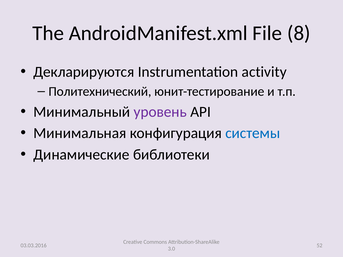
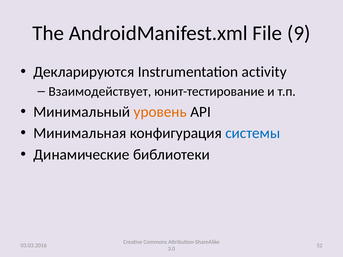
8: 8 -> 9 (299, 33)
Политехнический: Политехнический -> Взаимодействует (100, 92)
уровень colour: purple -> orange (160, 112)
